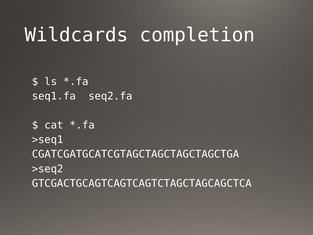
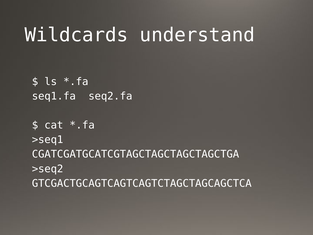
completion: completion -> understand (197, 35)
